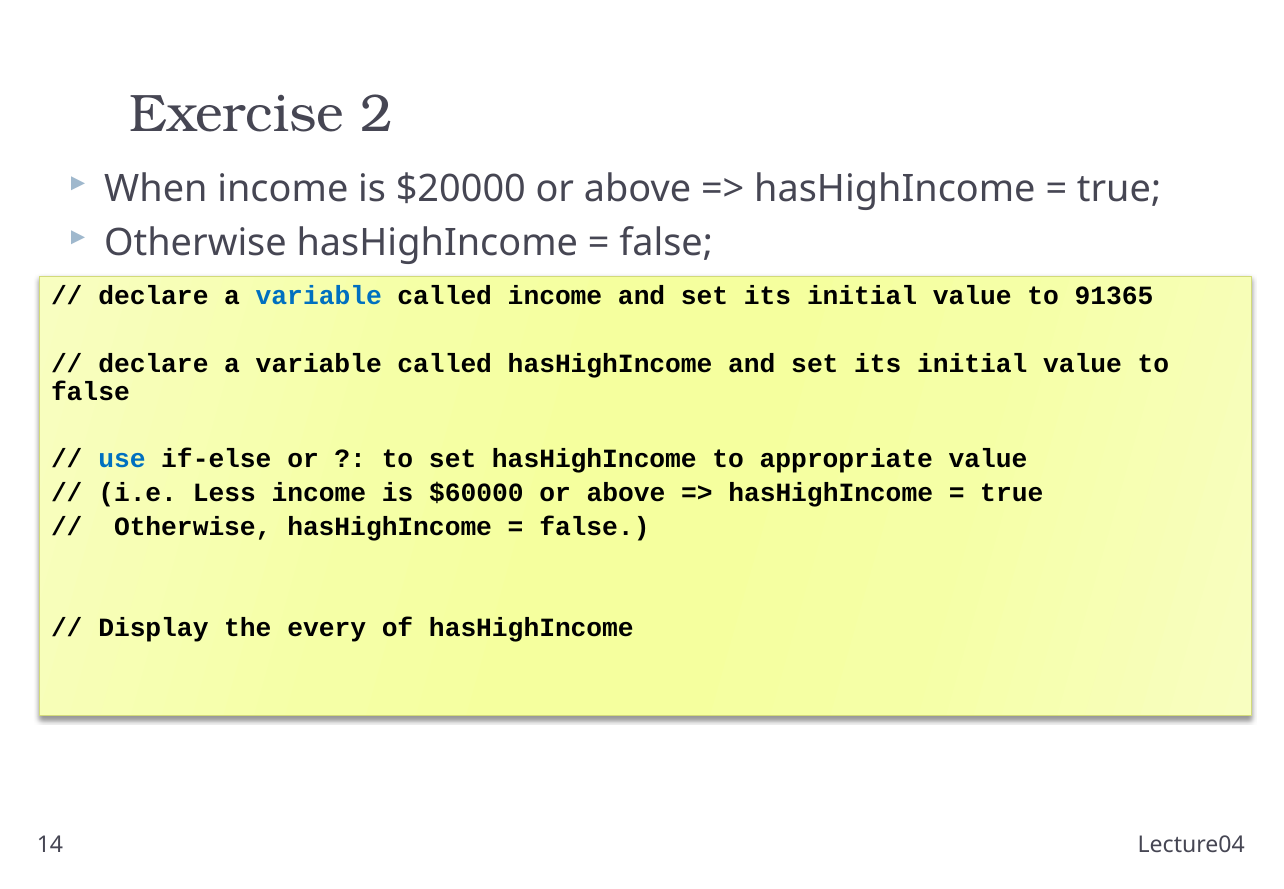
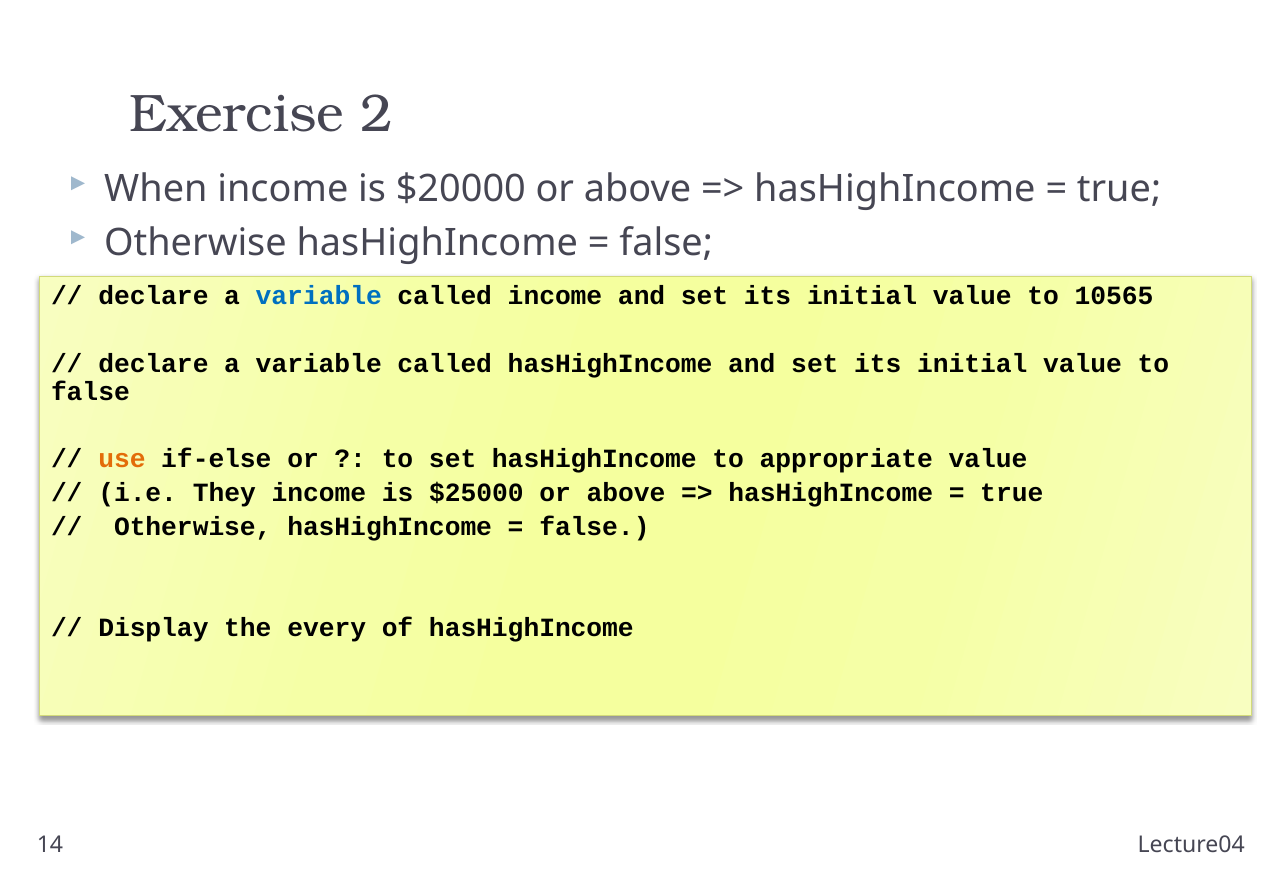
91365: 91365 -> 10565 (1114, 296)
use colour: blue -> orange (122, 459)
Less: Less -> They (224, 493)
$60000: $60000 -> $25000 (476, 493)
